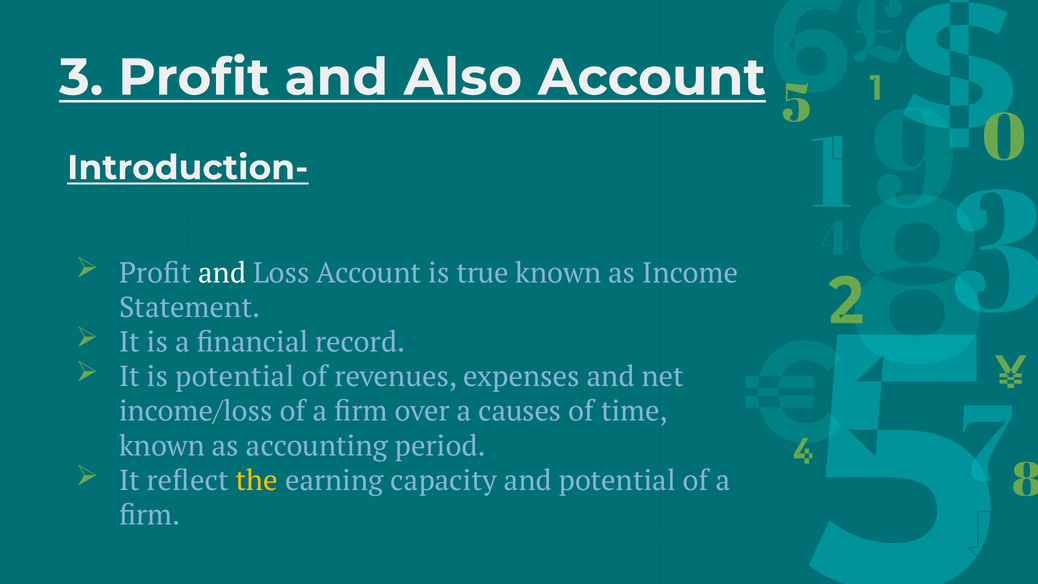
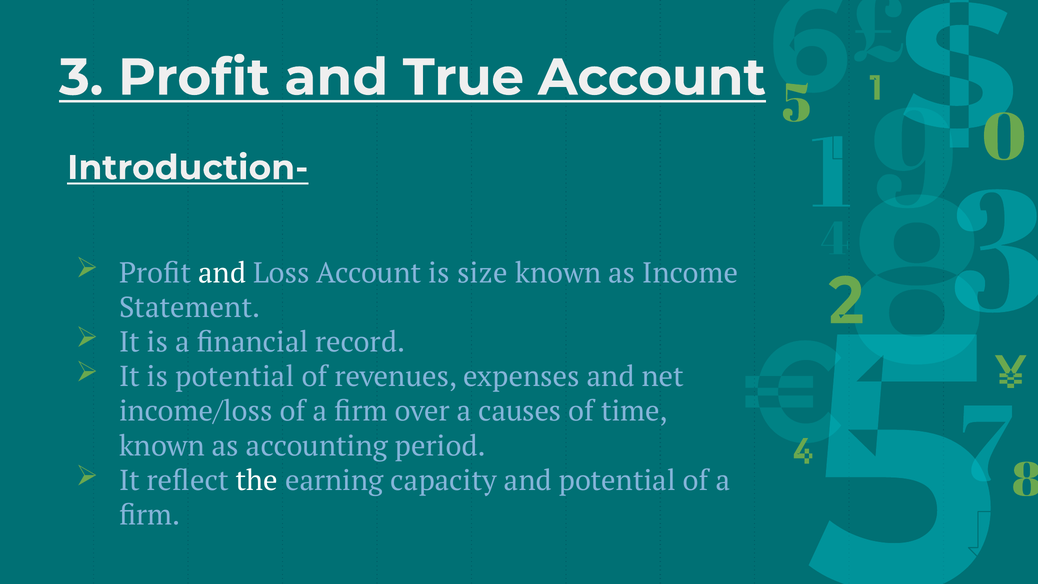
Also: Also -> True (463, 78)
true: true -> size (482, 273)
the colour: yellow -> white (257, 481)
